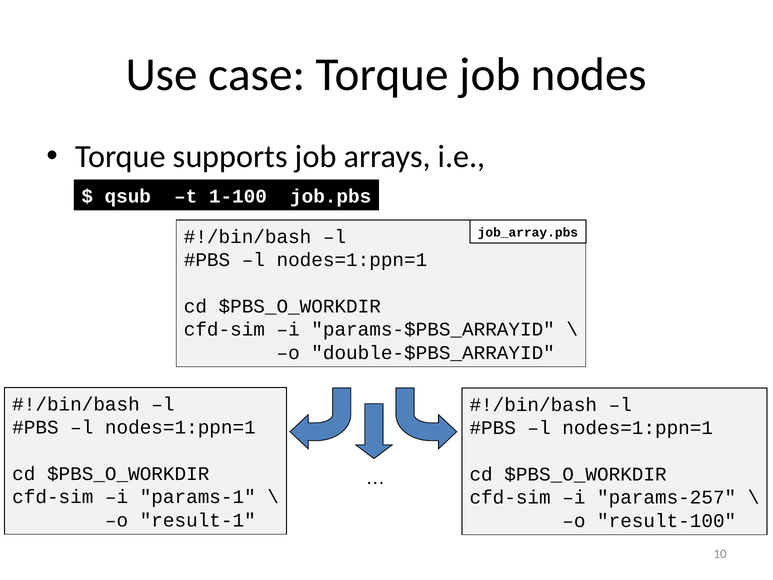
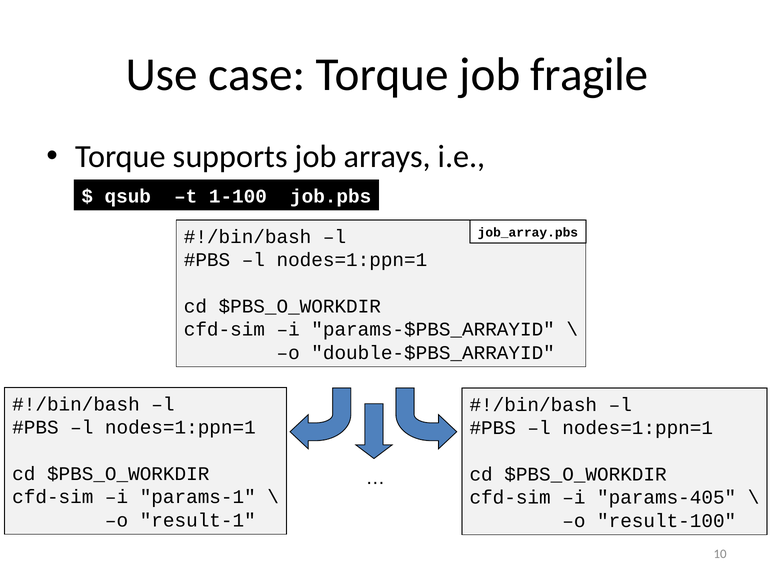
nodes: nodes -> fragile (589, 75)
params-257: params-257 -> params-405 (667, 497)
